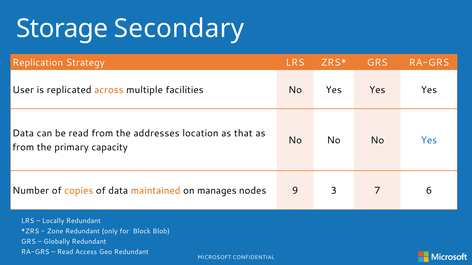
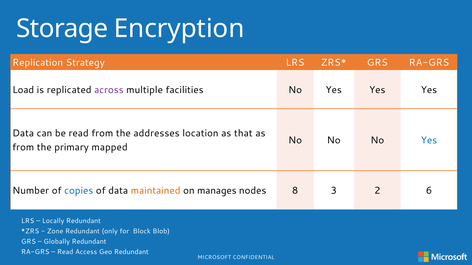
Secondary: Secondary -> Encryption (179, 29)
User: User -> Load (23, 90)
across colour: orange -> purple (109, 90)
capacity: capacity -> mapped (110, 147)
copies colour: orange -> blue (79, 191)
9: 9 -> 8 (295, 191)
7: 7 -> 2 (377, 191)
